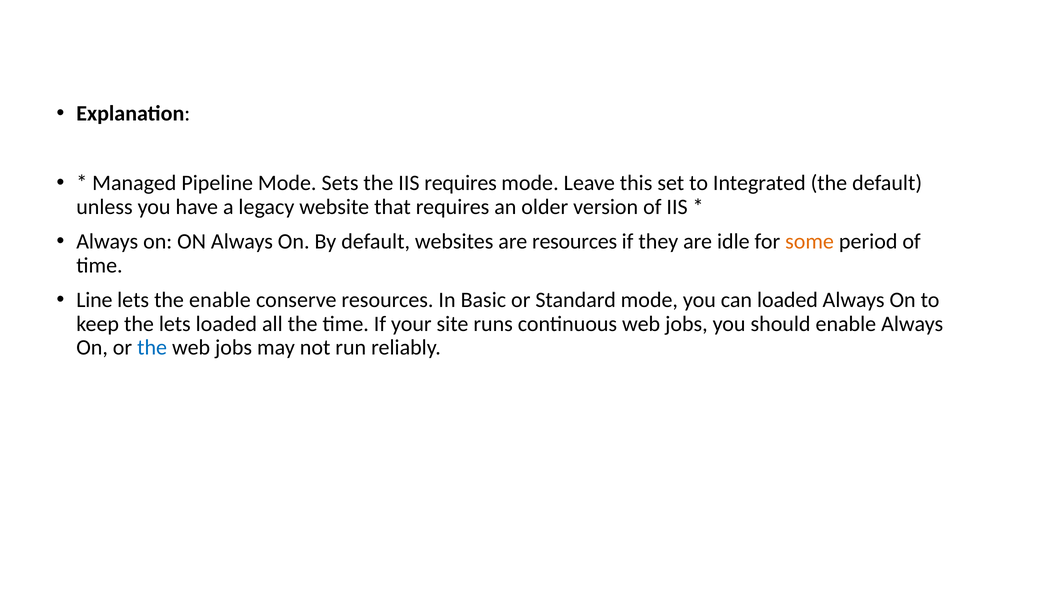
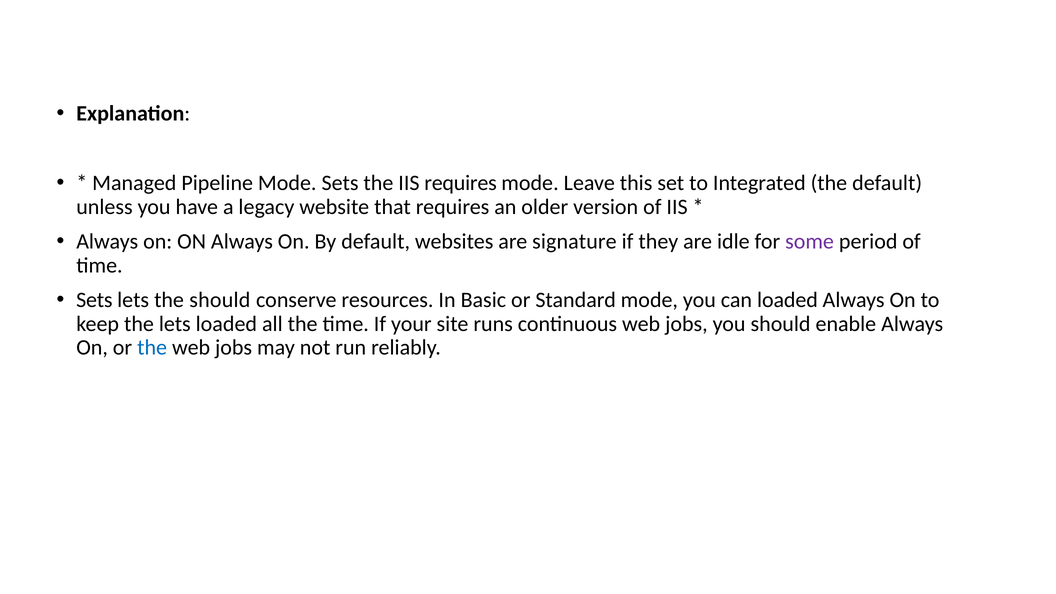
are resources: resources -> signature (574, 242)
some colour: orange -> purple (810, 242)
Line: Line -> Sets (94, 300)
the enable: enable -> should (220, 300)
